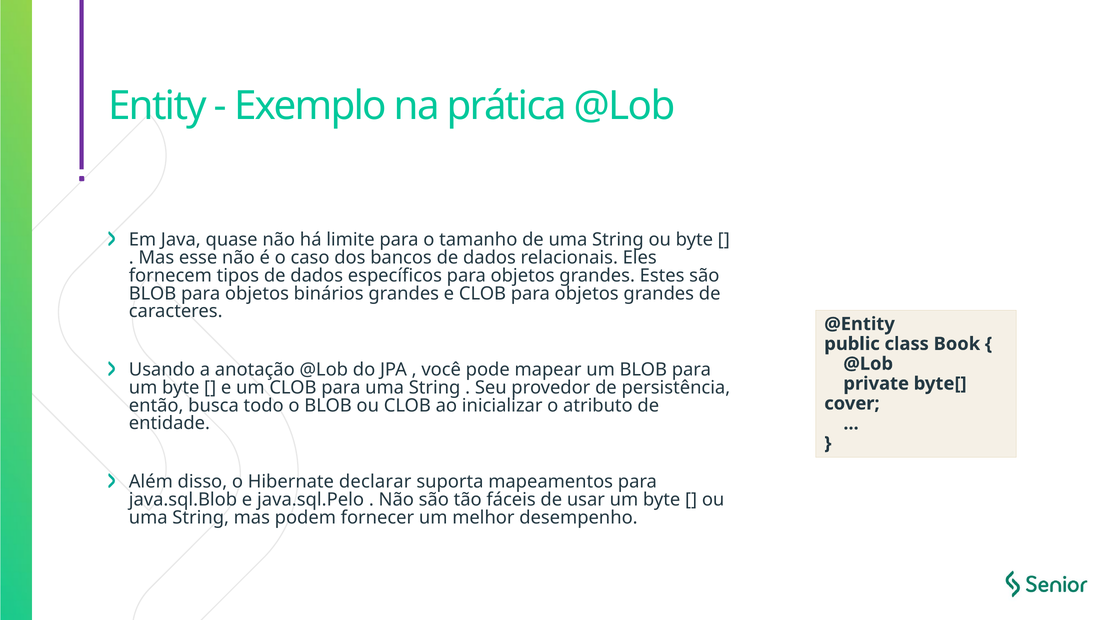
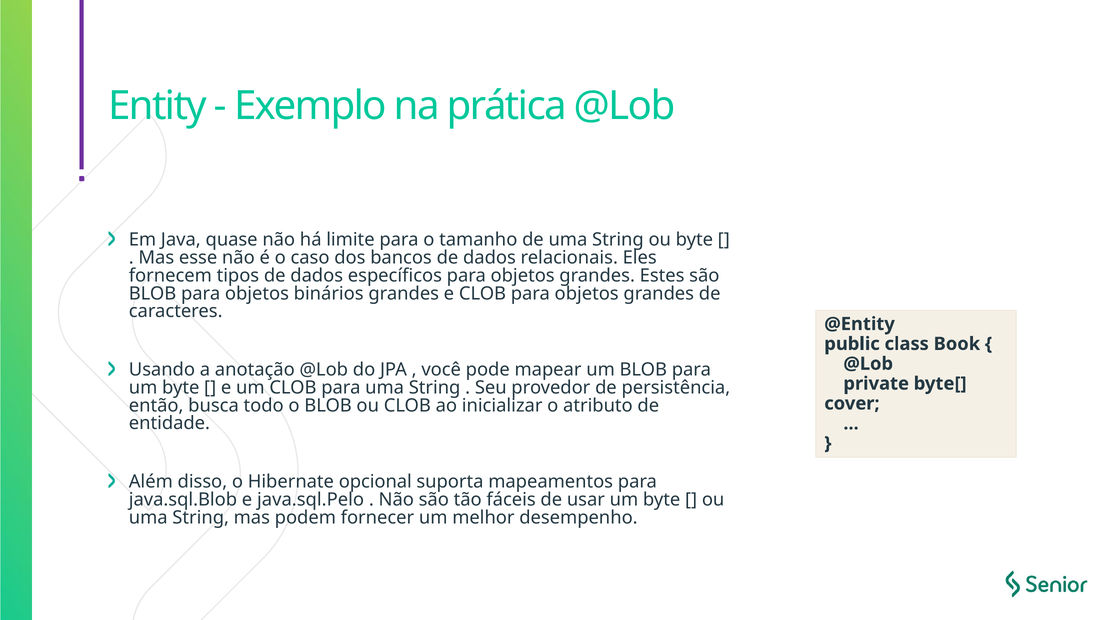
declarar: declarar -> opcional (375, 482)
